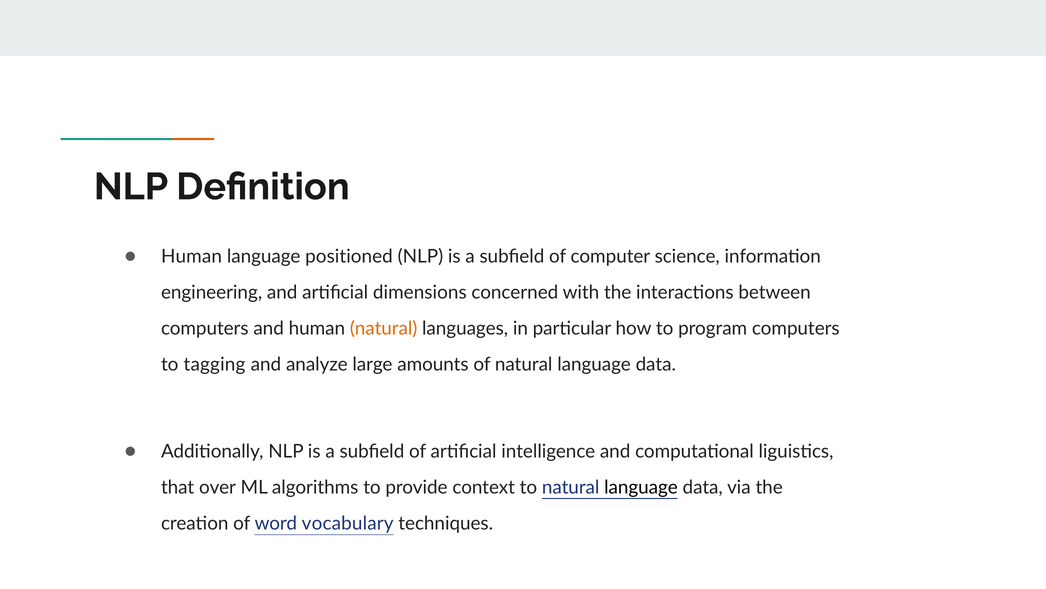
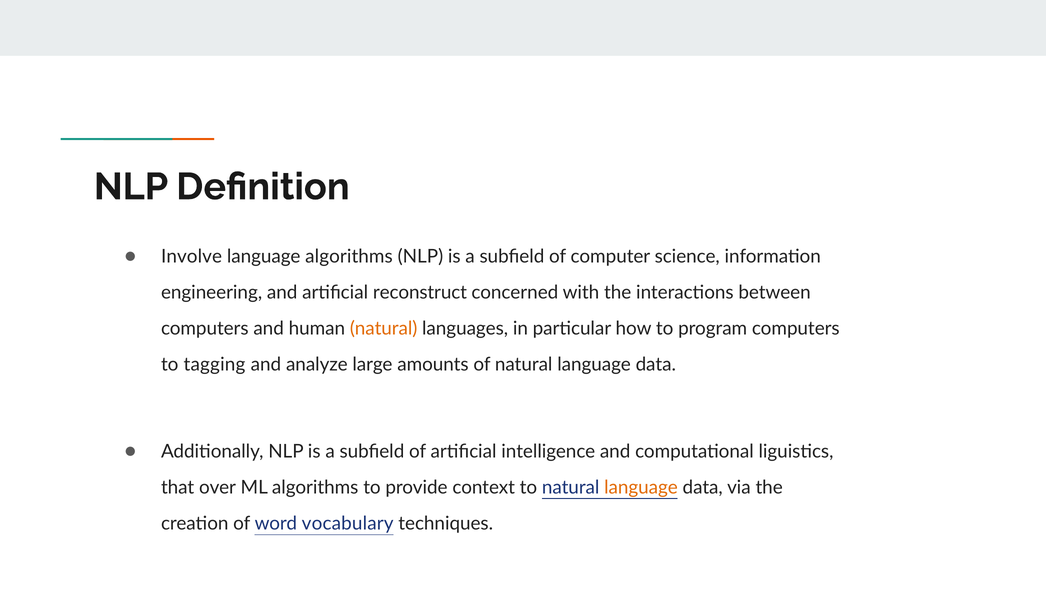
Human: Human -> Involve (192, 256)
language positioned: positioned -> algorithms (349, 256)
dimensions: dimensions -> reconstruct (420, 292)
language colour: black -> orange (641, 487)
